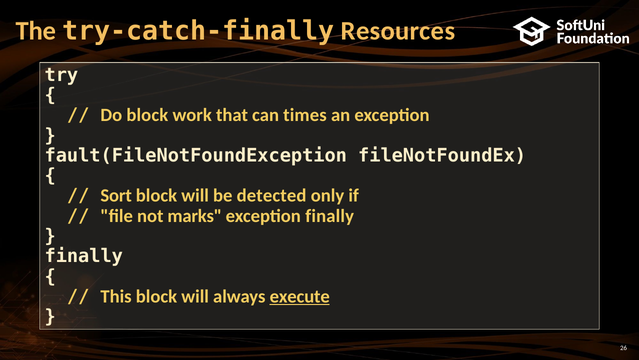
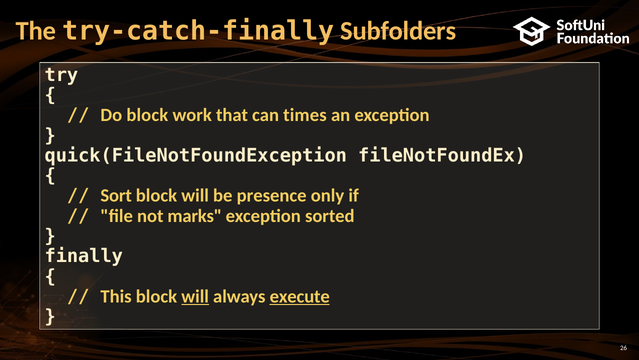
Resources: Resources -> Subfolders (398, 31)
fault(FileNotFoundException: fault(FileNotFoundException -> quick(FileNotFoundException (196, 155)
detected: detected -> presence (272, 196)
exception finally: finally -> sorted (330, 216)
will underline: none -> present (195, 296)
